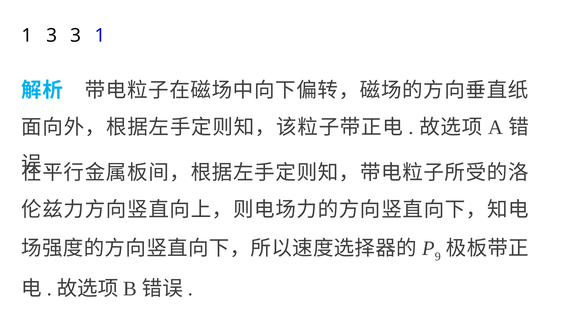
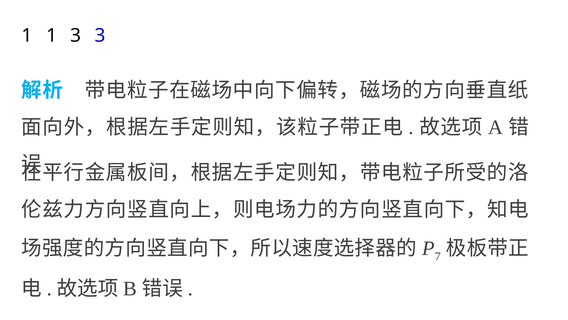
1 3: 3 -> 1 (52, 36)
3 1: 1 -> 3 (100, 36)
9: 9 -> 7 (438, 256)
